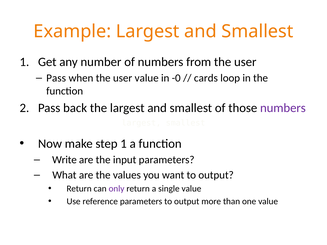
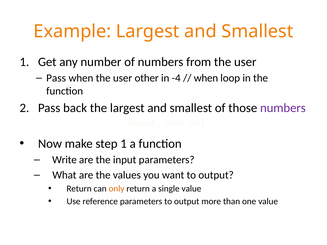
user value: value -> other (147, 78)
-0: -0 -> -4 (176, 78)
cards: cards -> when (206, 78)
only colour: purple -> orange (117, 189)
